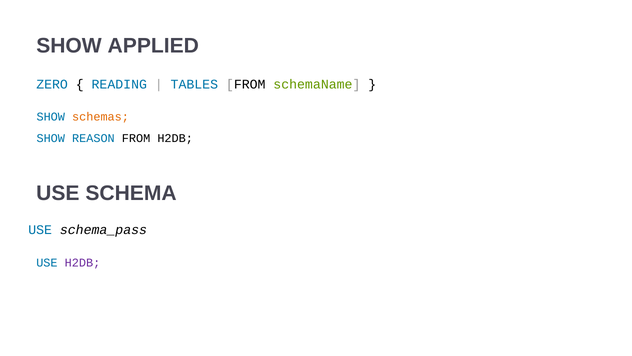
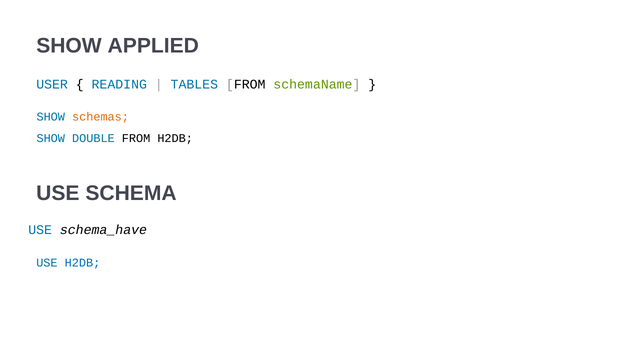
ZERO: ZERO -> USER (52, 84)
REASON: REASON -> DOUBLE (93, 138)
schema_pass: schema_pass -> schema_have (103, 230)
H2DB colour: purple -> blue (82, 262)
